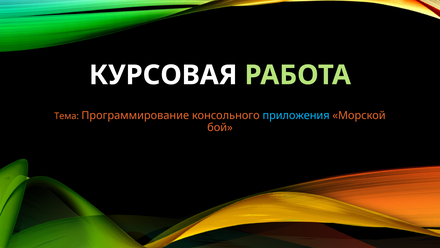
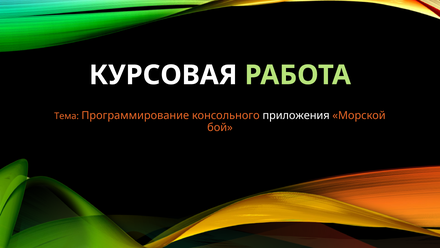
приложения colour: light blue -> white (296, 115)
